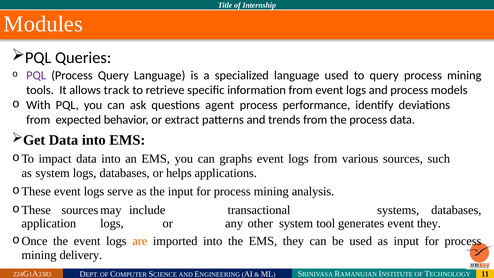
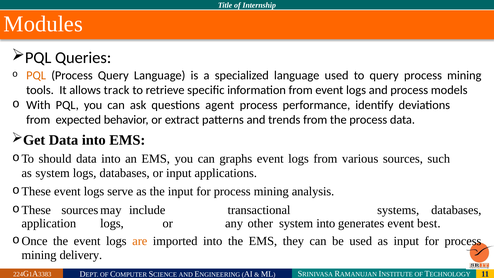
PQL colour: purple -> orange (36, 75)
impact: impact -> should (55, 159)
or helps: helps -> input (179, 173)
system tool: tool -> into (326, 223)
event they: they -> best (429, 223)
